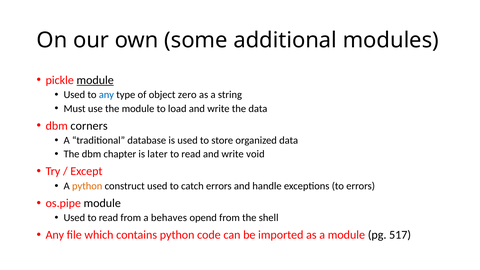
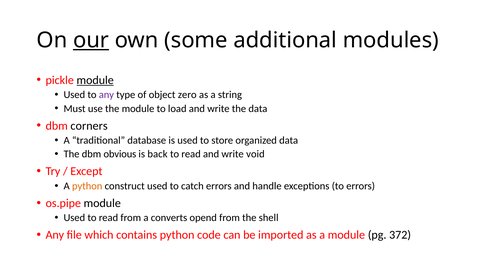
our underline: none -> present (91, 40)
any colour: blue -> purple (106, 95)
chapter: chapter -> obvious (120, 154)
later: later -> back (158, 154)
behaves: behaves -> converts (169, 218)
517: 517 -> 372 (400, 235)
